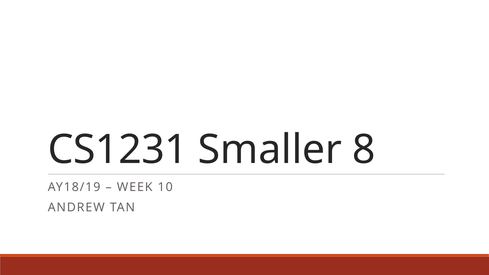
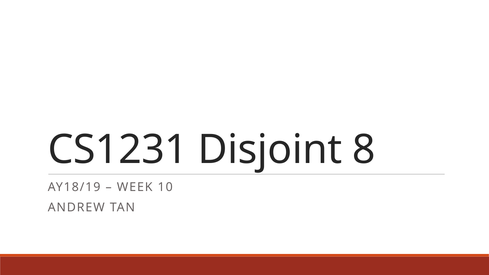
Smaller: Smaller -> Disjoint (270, 150)
